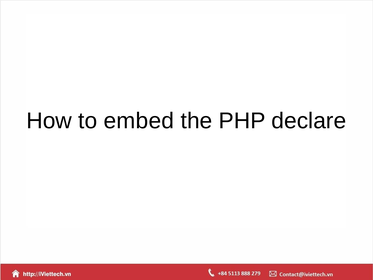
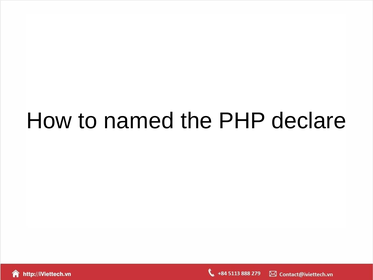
embed: embed -> named (139, 121)
